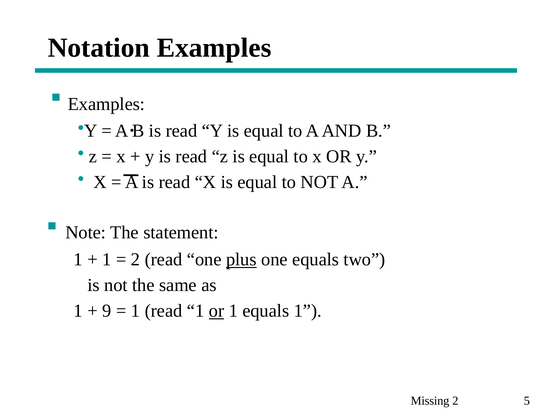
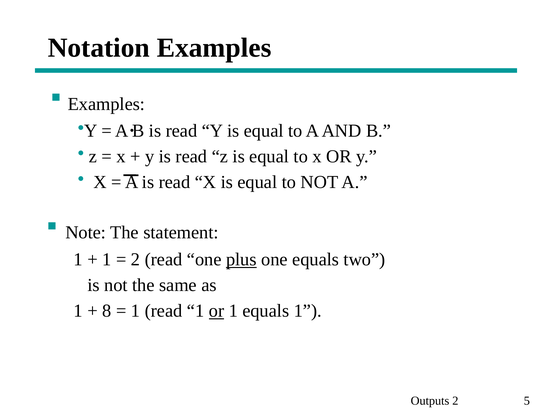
9: 9 -> 8 (107, 311)
Missing: Missing -> Outputs (430, 401)
